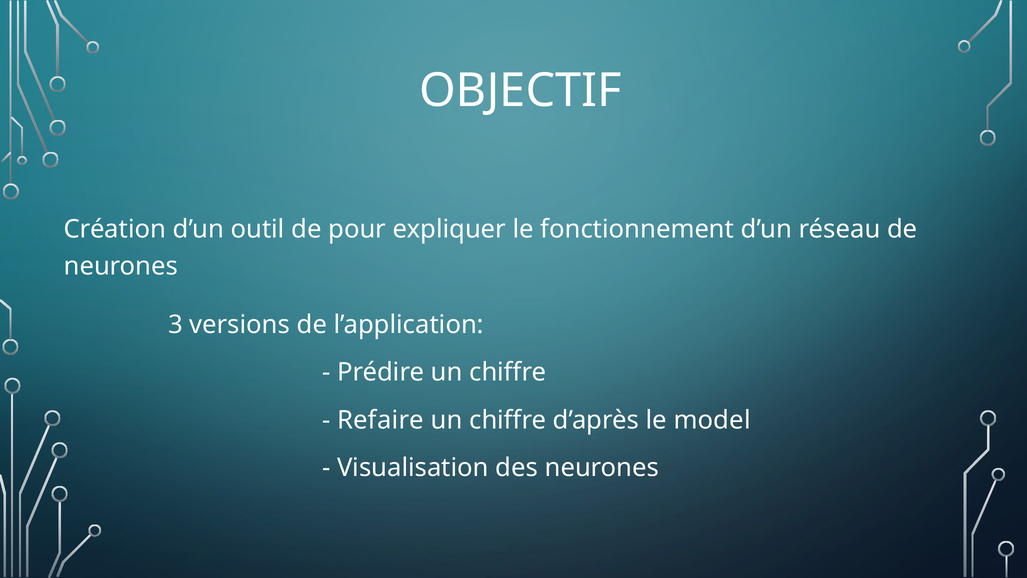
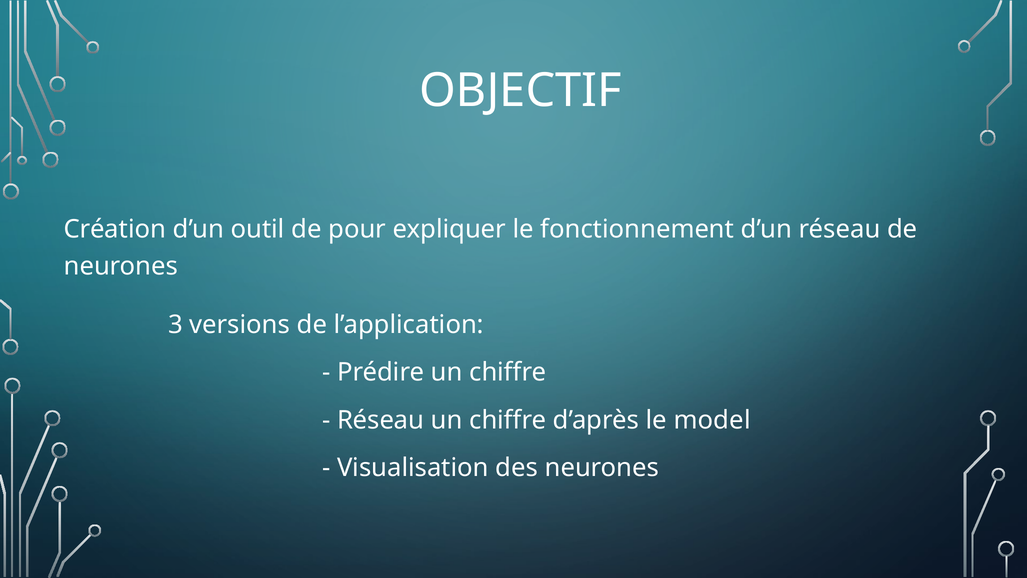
Refaire: Refaire -> Réseau (381, 420)
